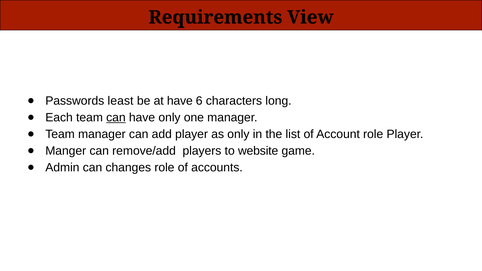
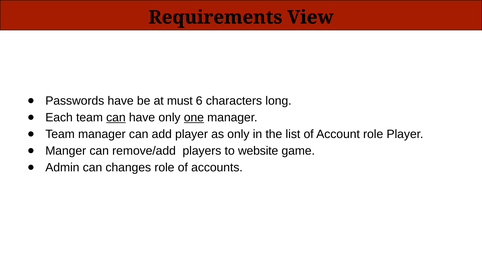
Passwords least: least -> have (121, 101)
at have: have -> must (180, 101)
one underline: none -> present (194, 118)
